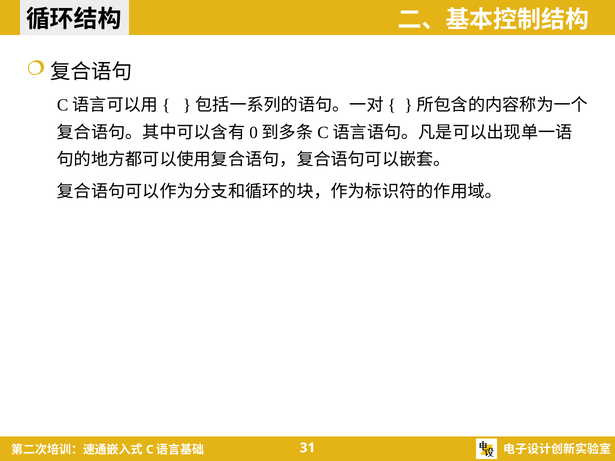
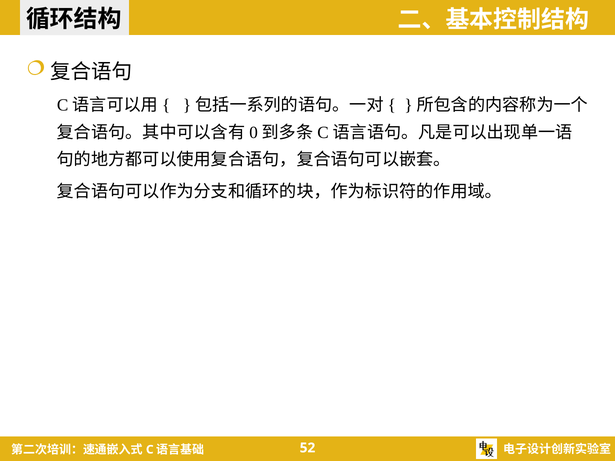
31: 31 -> 52 (308, 448)
